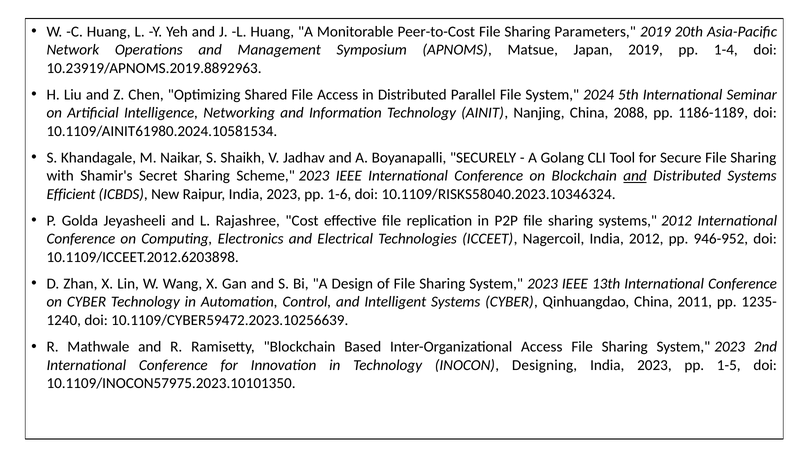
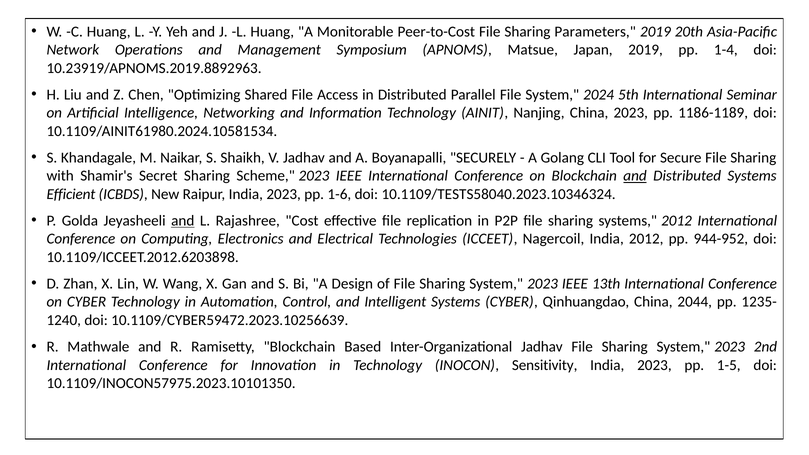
China 2088: 2088 -> 2023 (631, 113)
10.1109/RISKS58040.2023.10346324: 10.1109/RISKS58040.2023.10346324 -> 10.1109/TESTS58040.2023.10346324 (499, 194)
and underline: none -> present (183, 221)
946-952: 946-952 -> 944-952 (721, 239)
2011: 2011 -> 2044 (695, 302)
Inter-Organizational Access: Access -> Jadhav (542, 347)
Designing: Designing -> Sensitivity (545, 365)
